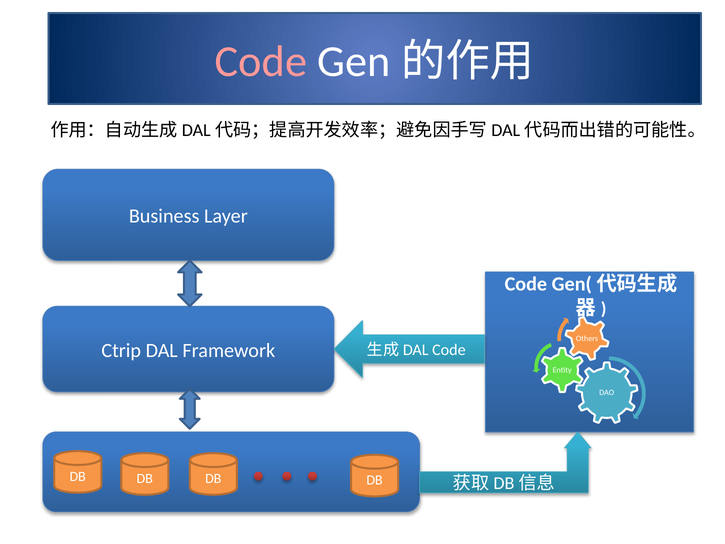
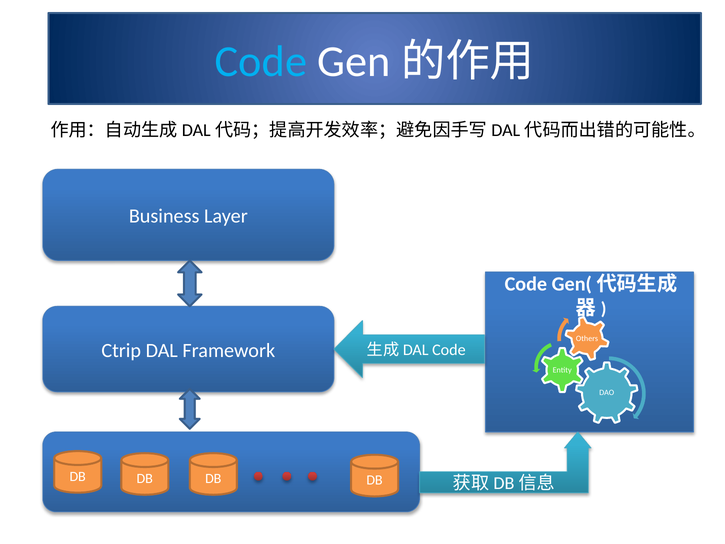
Code colour: pink -> light blue (261, 62)
